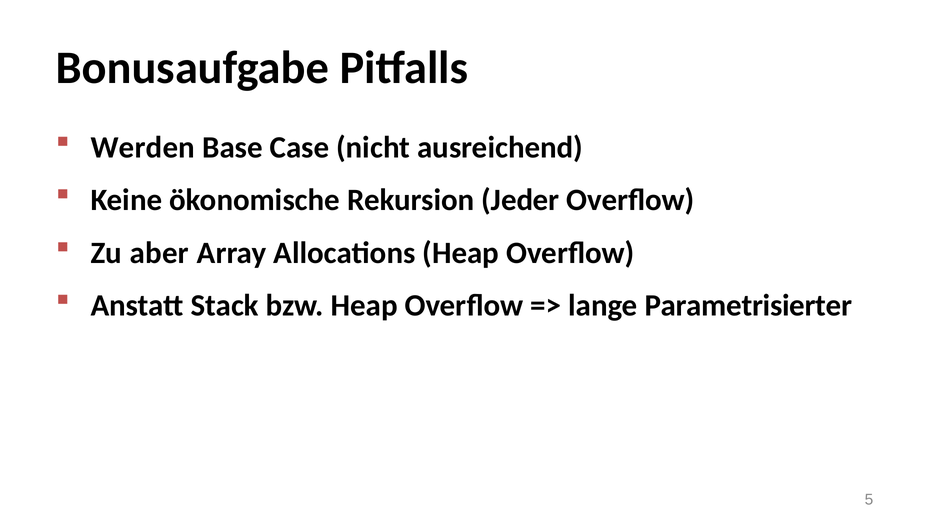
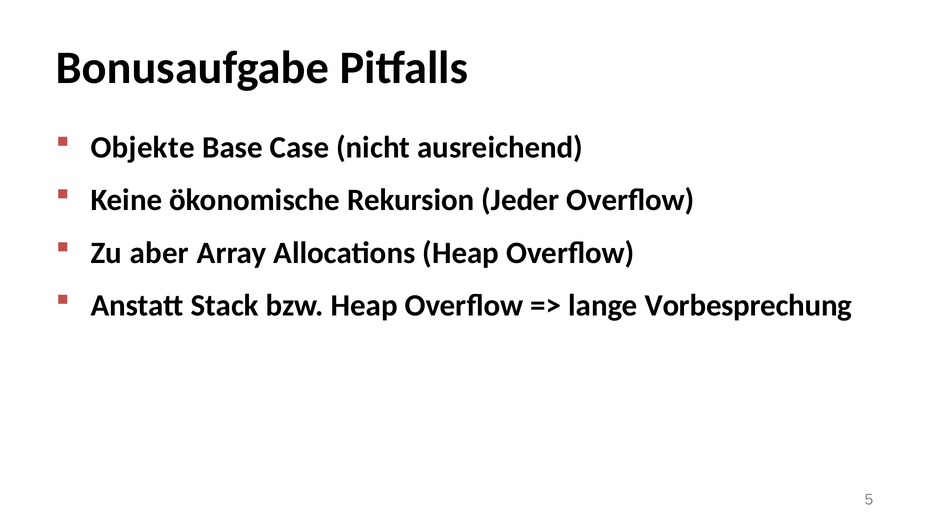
Werden: Werden -> Objekte (143, 147)
Parametrisierter: Parametrisierter -> Vorbesprechung (748, 305)
